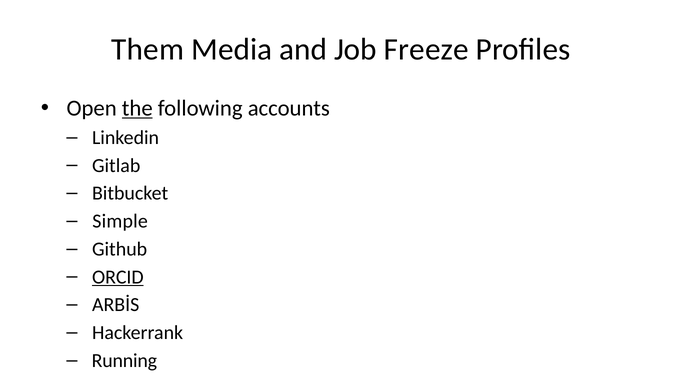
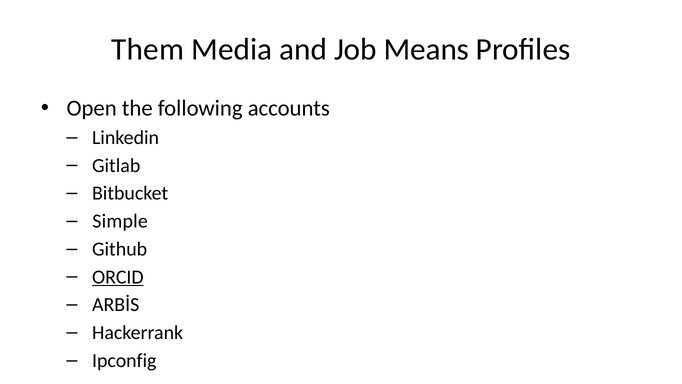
Freeze: Freeze -> Means (426, 49)
the underline: present -> none (137, 108)
Running: Running -> Ipconfig (124, 360)
